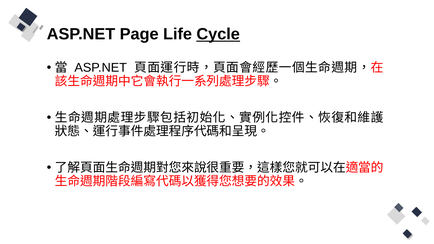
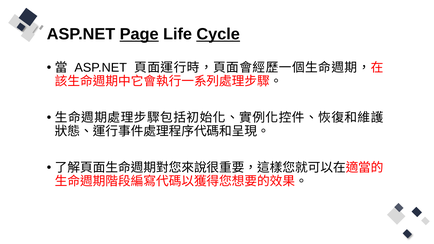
Page underline: none -> present (139, 34)
